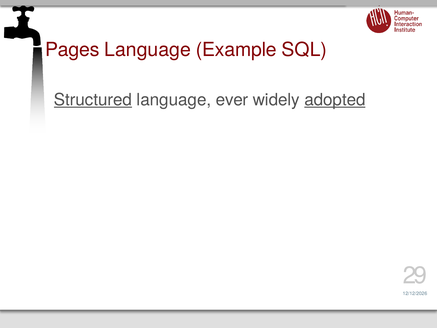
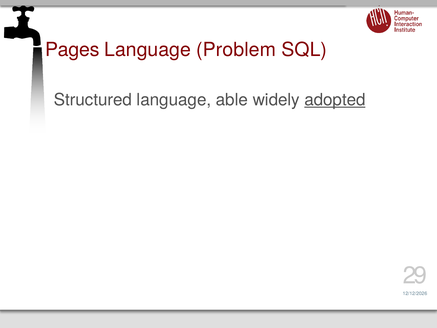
Example: Example -> Problem (236, 50)
Structured underline: present -> none (93, 100)
ever: ever -> able (232, 100)
